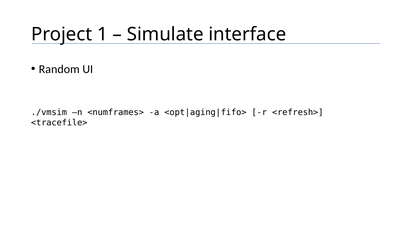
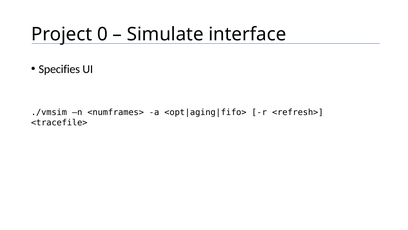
1: 1 -> 0 (102, 34)
Random: Random -> Specifies (59, 69)
